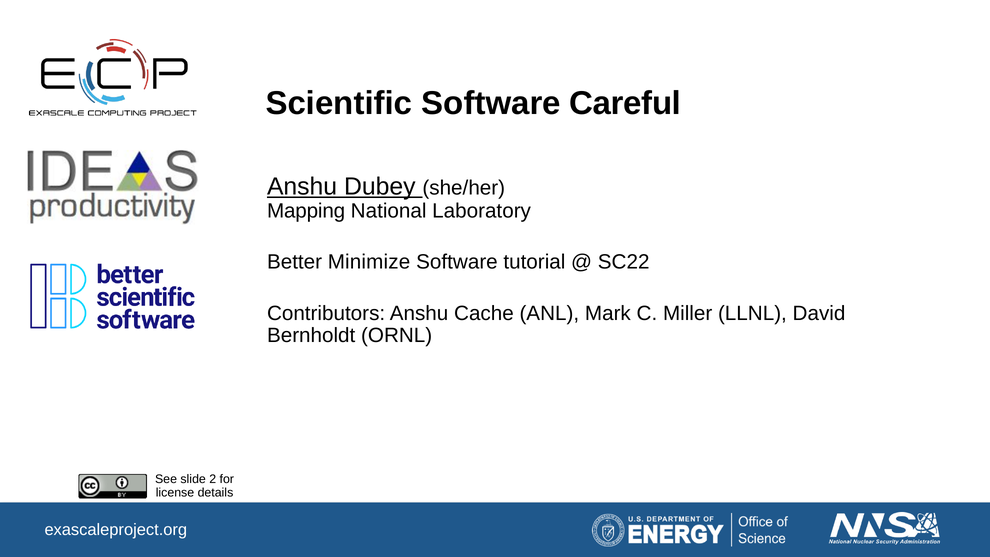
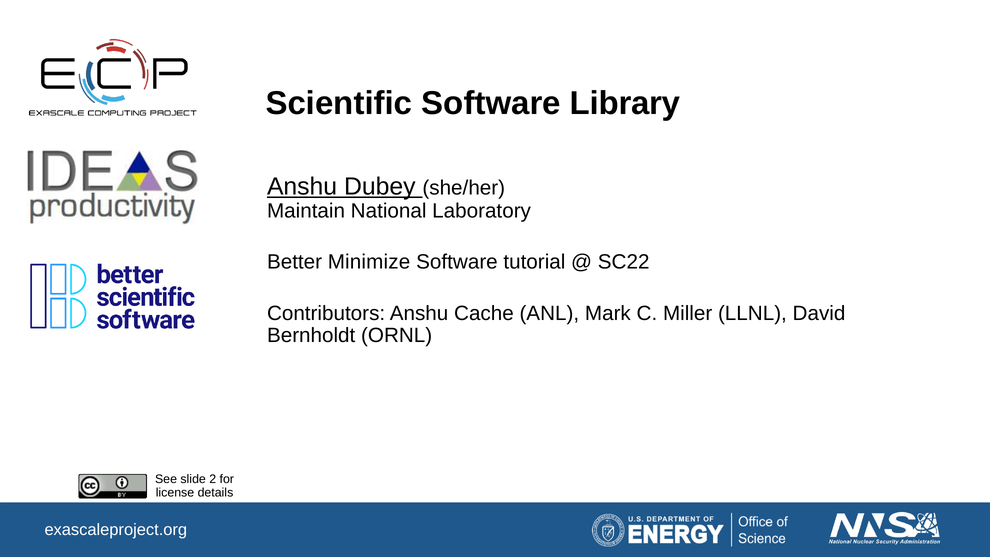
Careful: Careful -> Library (625, 103)
Mapping: Mapping -> Maintain (306, 211)
